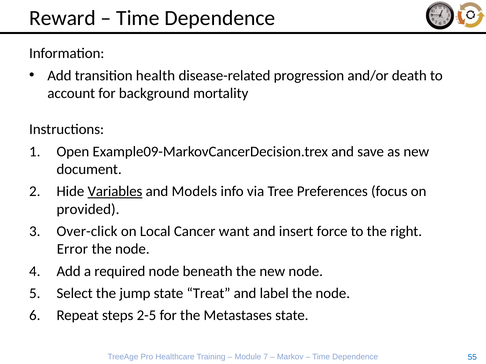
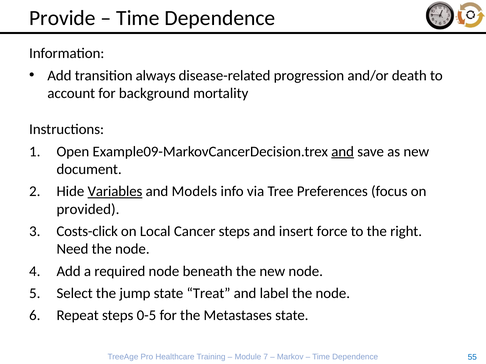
Reward: Reward -> Provide (62, 18)
health: health -> always (156, 76)
and underline: none -> present (343, 152)
Over-click: Over-click -> Costs-click (87, 232)
Cancer want: want -> steps (234, 232)
Error: Error -> Need (72, 249)
2-5: 2-5 -> 0-5 (146, 316)
